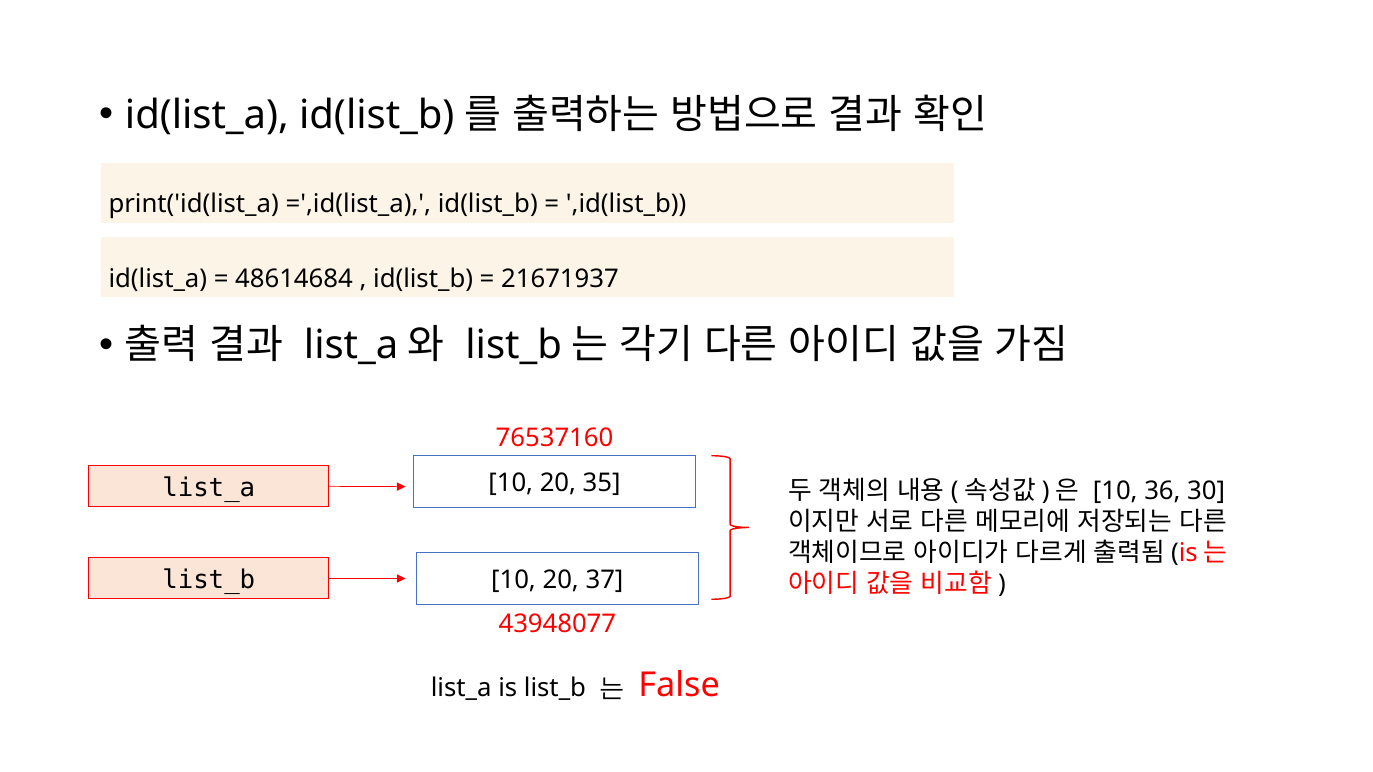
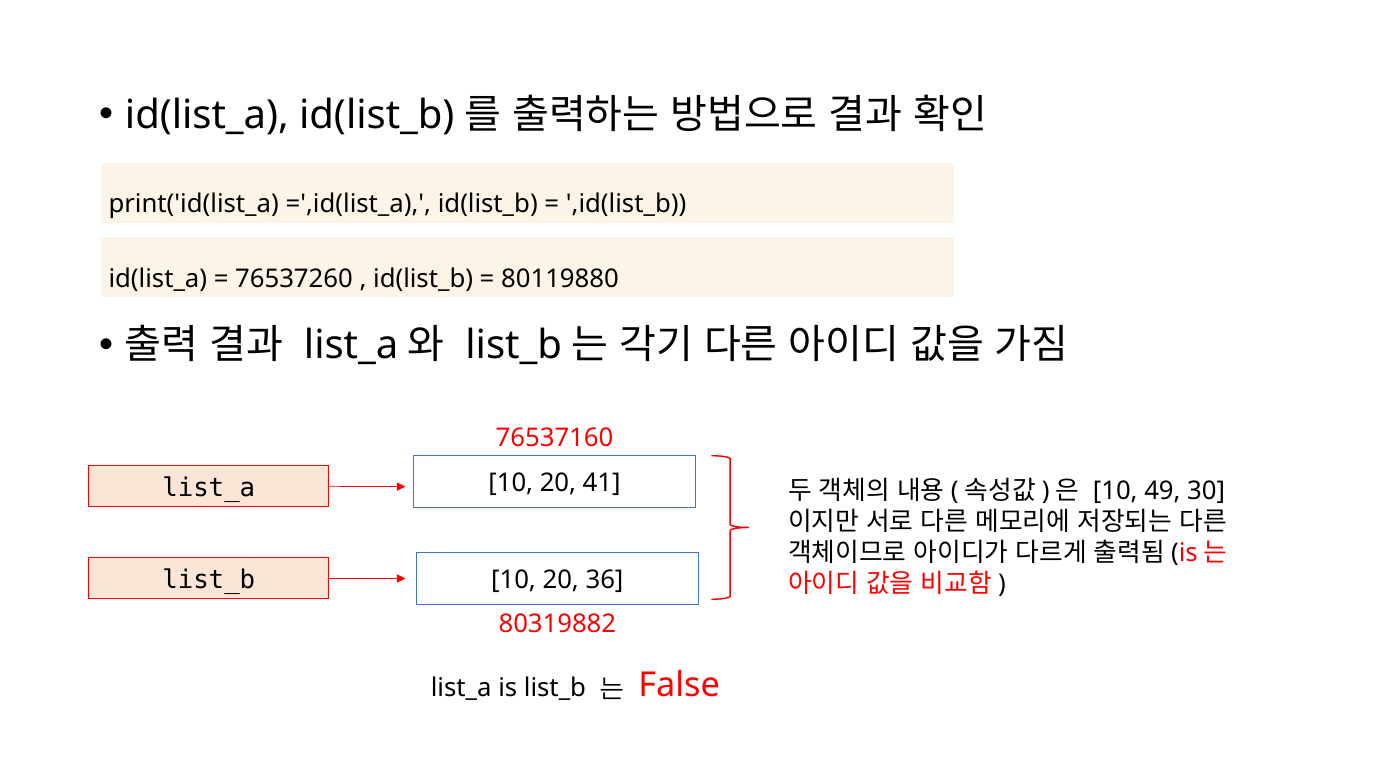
48614684: 48614684 -> 76537260 (294, 279)
21671937: 21671937 -> 80119880 (560, 279)
35: 35 -> 41 (602, 484)
36: 36 -> 49 (1162, 492)
37: 37 -> 36 (604, 581)
43948077: 43948077 -> 80319882 (557, 625)
